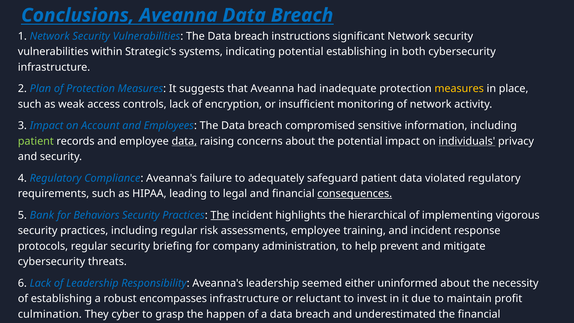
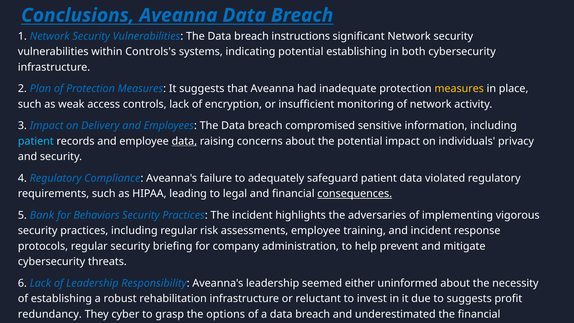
Strategic's: Strategic's -> Controls's (151, 52)
Account: Account -> Delivery (100, 126)
patient colour: light green -> light blue (36, 141)
individuals underline: present -> none (467, 141)
The underline: present -> none (220, 215)
hierarchical: hierarchical -> adversaries (377, 215)
encompasses: encompasses -> rehabilitation (173, 299)
to maintain: maintain -> suggests (469, 299)
culmination: culmination -> redundancy (50, 314)
happen: happen -> options (226, 314)
